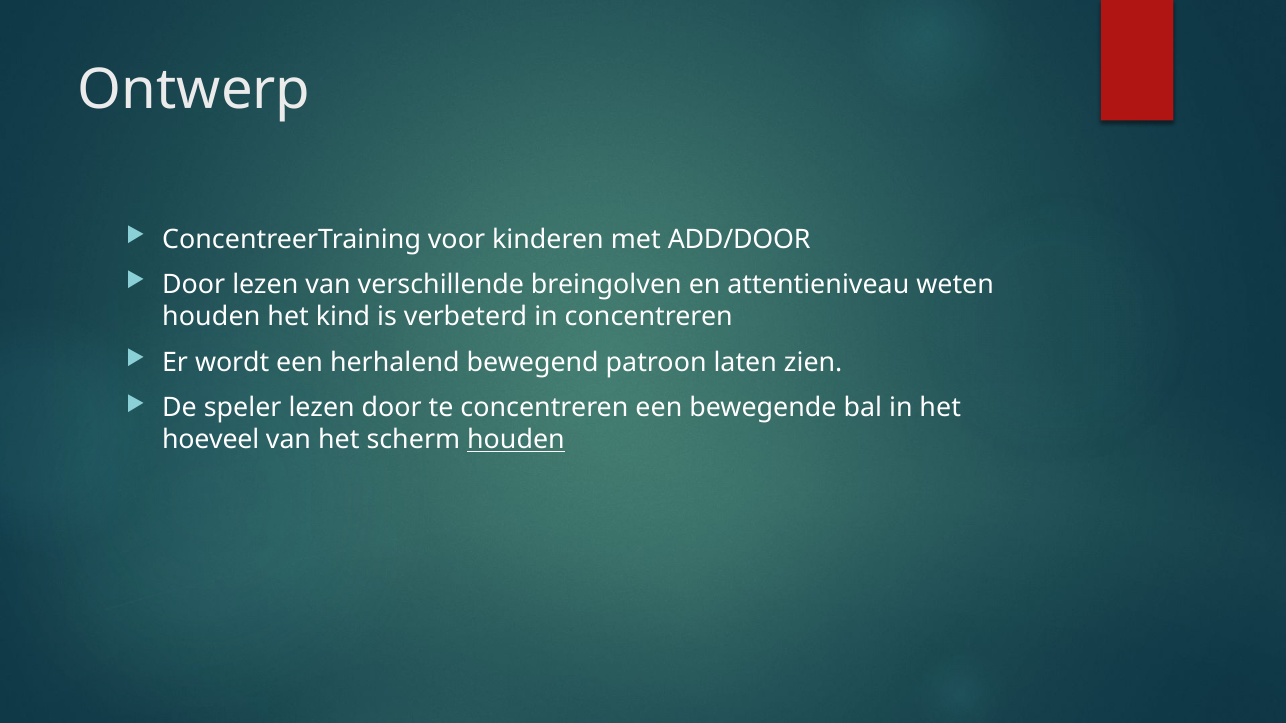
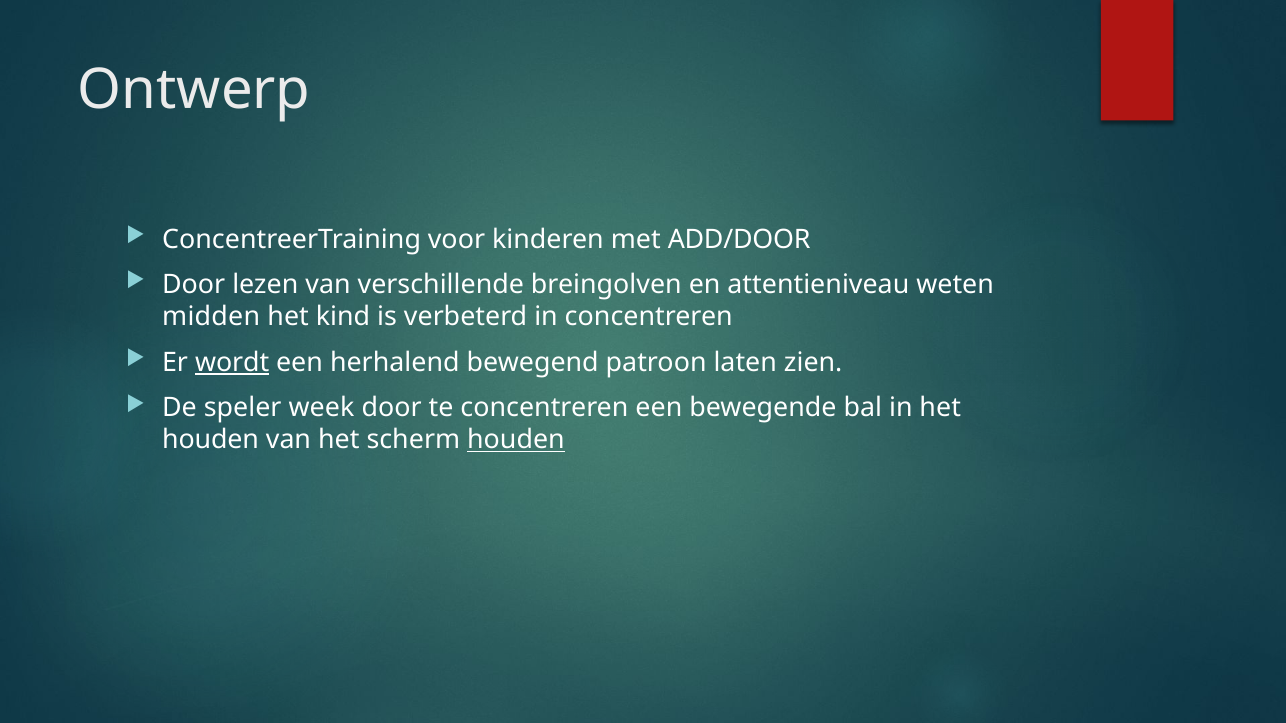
houden: houden -> midden (211, 317)
wordt underline: none -> present (232, 363)
speler lezen: lezen -> week (322, 408)
hoeveel: hoeveel -> houden (211, 440)
